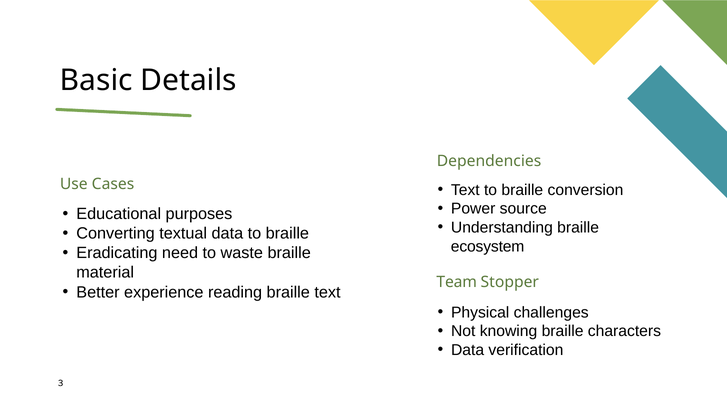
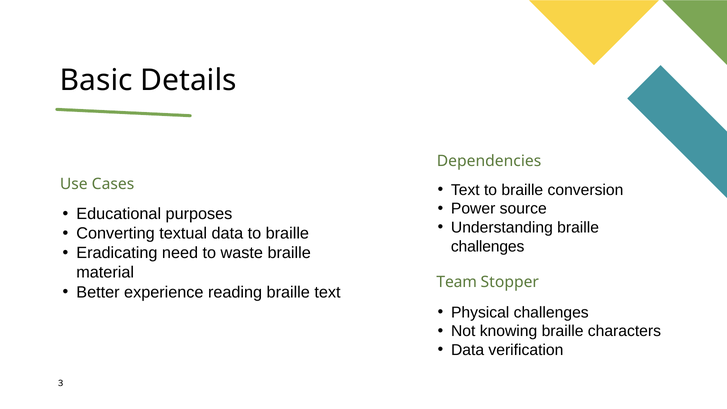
ecosystem: ecosystem -> challenges (488, 246)
